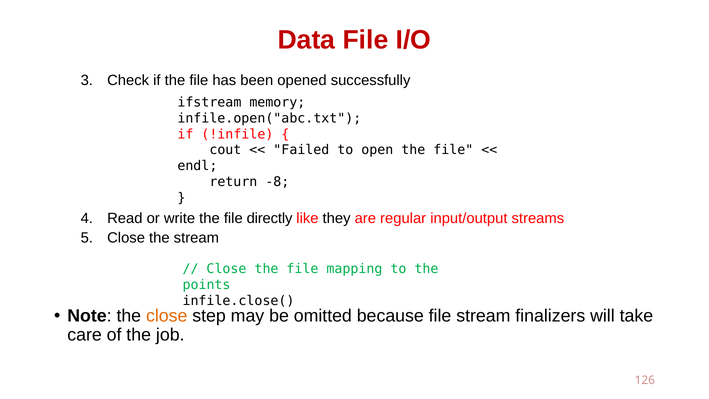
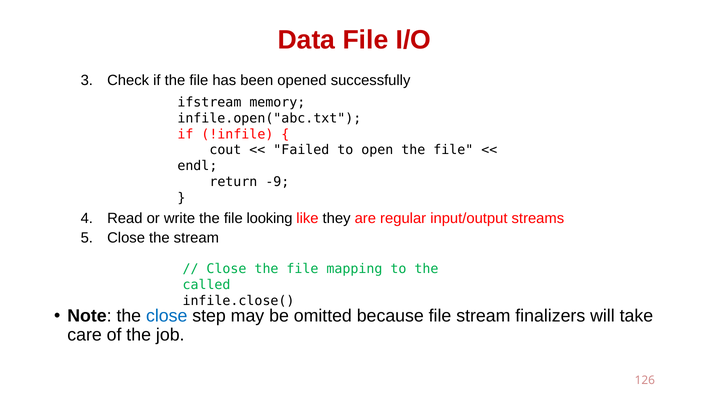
-8: -8 -> -9 (277, 182)
directly: directly -> looking (270, 218)
points: points -> called (207, 285)
close colour: orange -> blue (167, 316)
